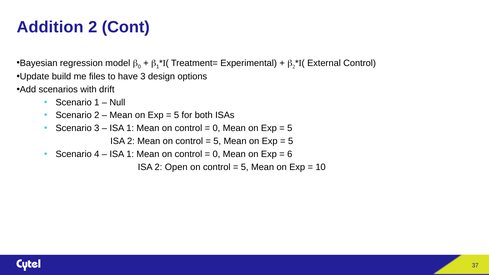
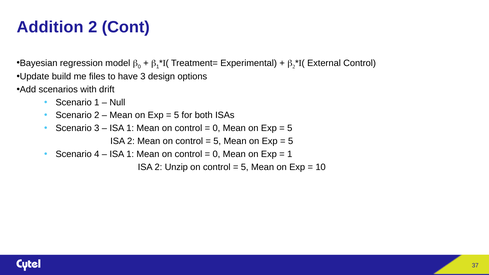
6: 6 -> 1 (290, 154)
Open: Open -> Unzip (176, 167)
